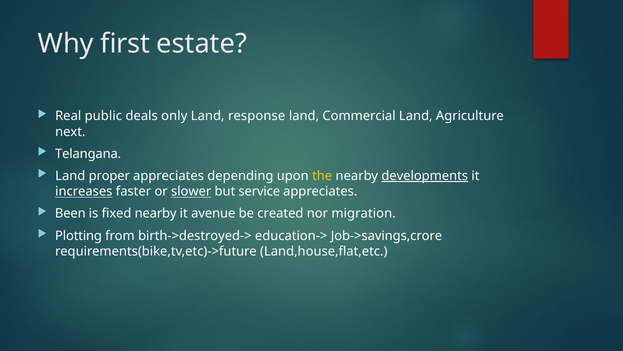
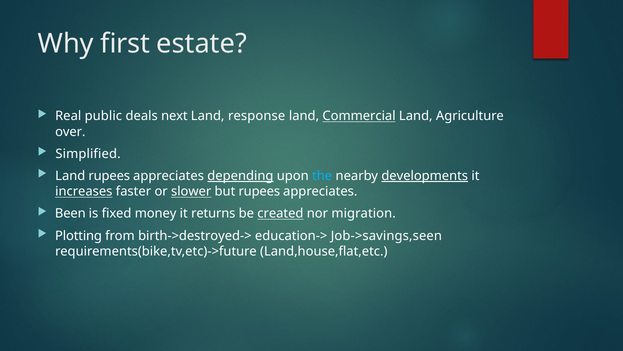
only: only -> next (174, 116)
Commercial underline: none -> present (359, 116)
next: next -> over (70, 132)
Telangana: Telangana -> Simplified (88, 154)
Land proper: proper -> rupees (109, 176)
depending underline: none -> present (240, 176)
the colour: yellow -> light blue (322, 176)
but service: service -> rupees (259, 191)
fixed nearby: nearby -> money (156, 213)
avenue: avenue -> returns (213, 213)
created underline: none -> present (280, 213)
Job->savings,crore: Job->savings,crore -> Job->savings,seen (386, 235)
